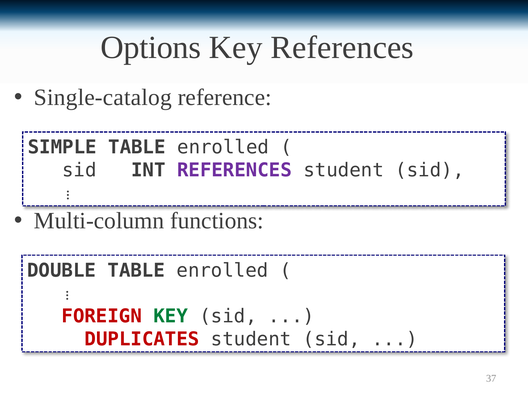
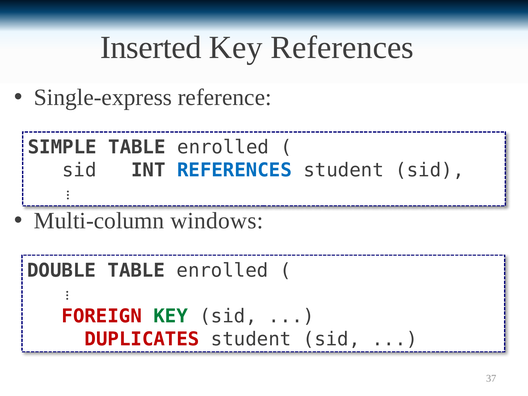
Options: Options -> Inserted (151, 48)
Single-catalog: Single-catalog -> Single-express (103, 98)
REFERENCES colour: purple -> blue (234, 170)
functions: functions -> windows (217, 221)
